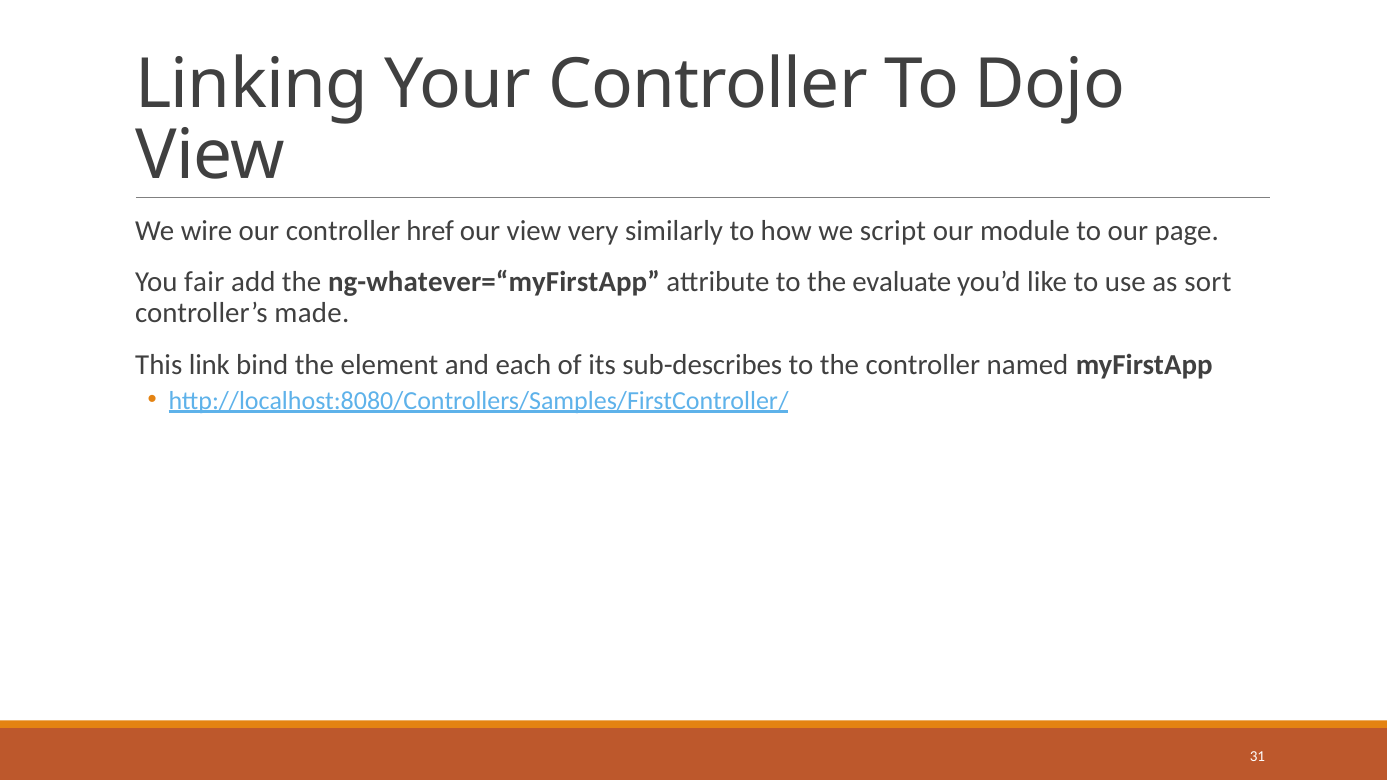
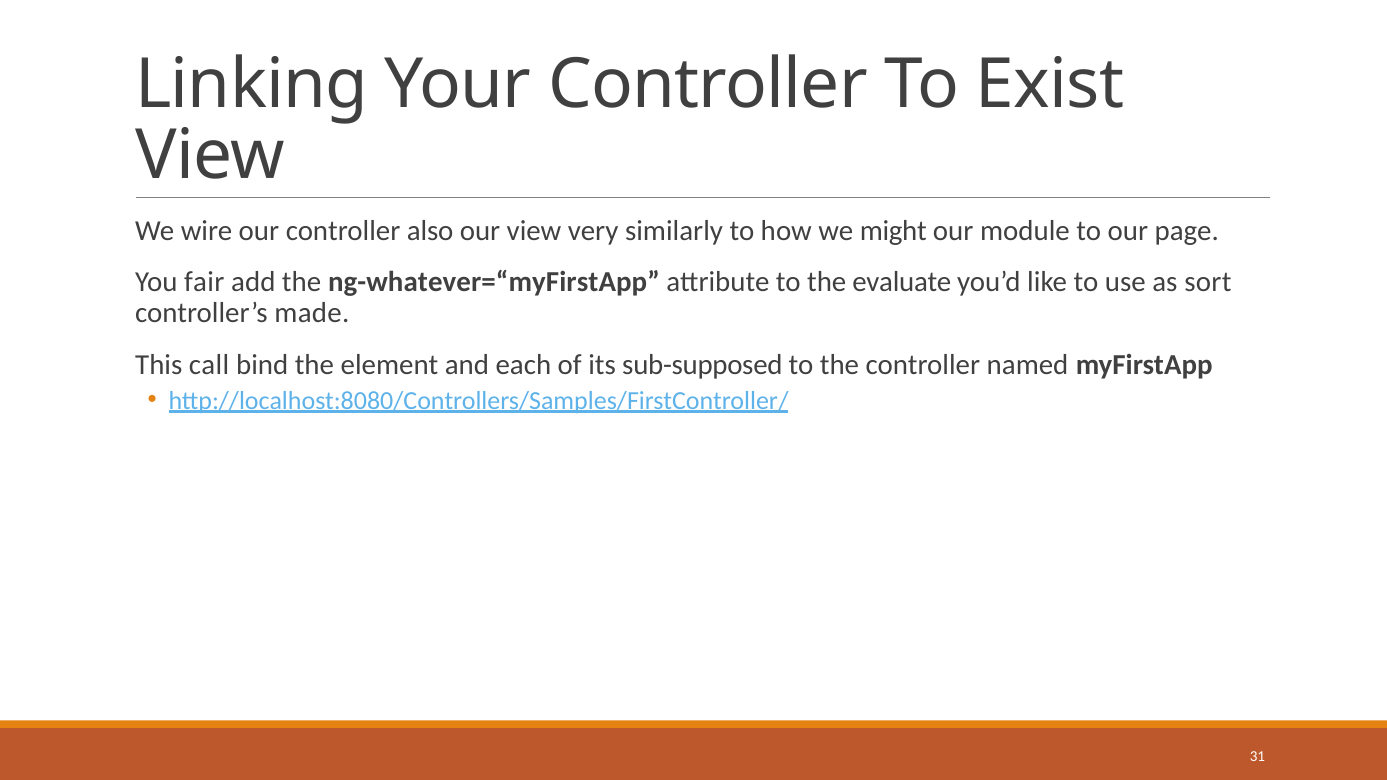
Dojo: Dojo -> Exist (1050, 85)
href: href -> also (430, 231)
script: script -> might (893, 231)
link: link -> call (209, 365)
sub-describes: sub-describes -> sub-supposed (702, 365)
